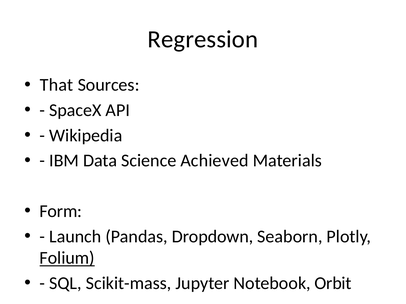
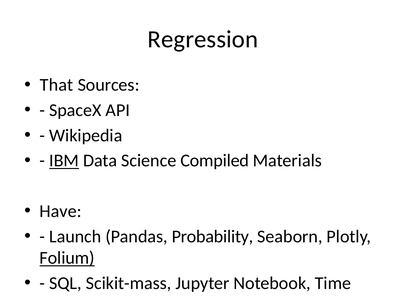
IBM underline: none -> present (64, 161)
Achieved: Achieved -> Compiled (215, 161)
Form: Form -> Have (61, 212)
Dropdown: Dropdown -> Probability (213, 237)
Orbit: Orbit -> Time (333, 284)
